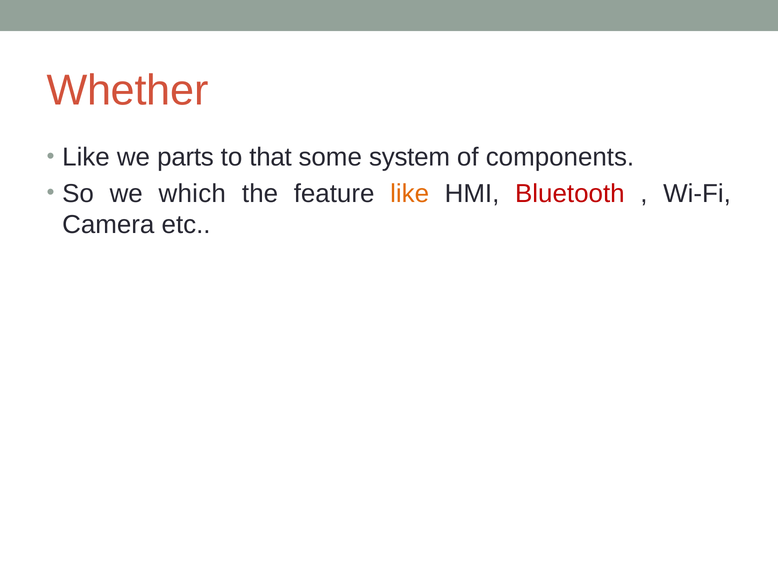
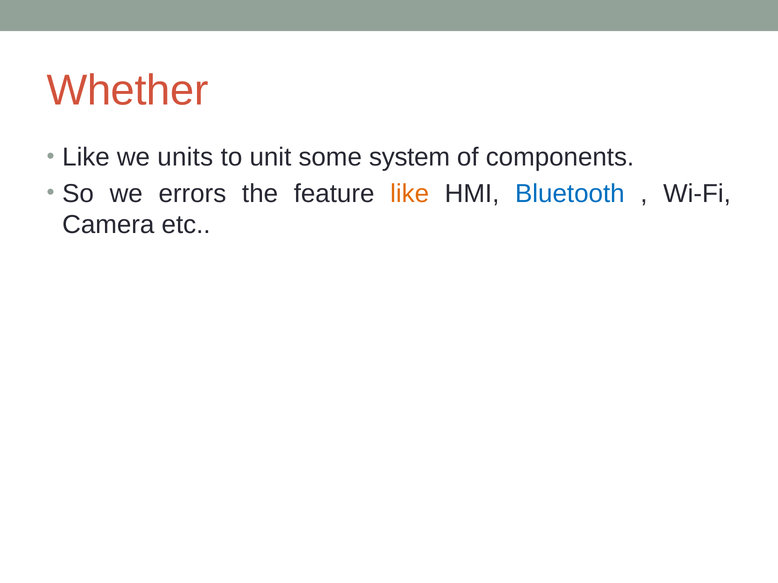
parts: parts -> units (185, 157)
that: that -> unit (270, 157)
which: which -> errors (192, 194)
Bluetooth colour: red -> blue (570, 194)
